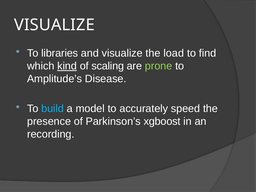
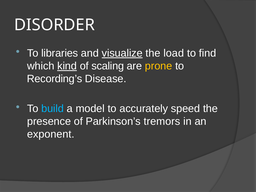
VISUALIZE: VISUALIZE -> DISORDER (54, 25)
visualize underline: none -> present (122, 53)
prone colour: light green -> yellow (159, 66)
Amplitude’s: Amplitude’s -> Recording’s (55, 79)
xgboost: xgboost -> tremors (162, 121)
recording: recording -> exponent (51, 134)
